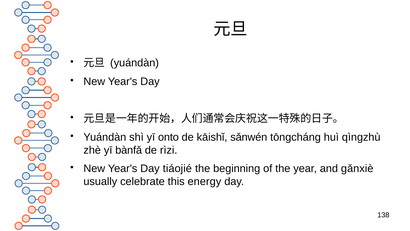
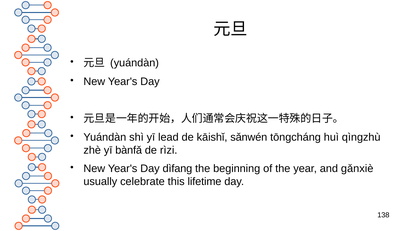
onto: onto -> lead (168, 137)
tiáojié: tiáojié -> dìfang (177, 168)
energy: energy -> lifetime (205, 181)
